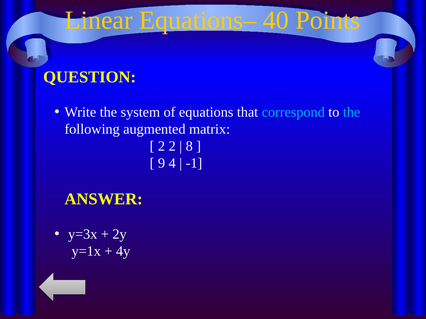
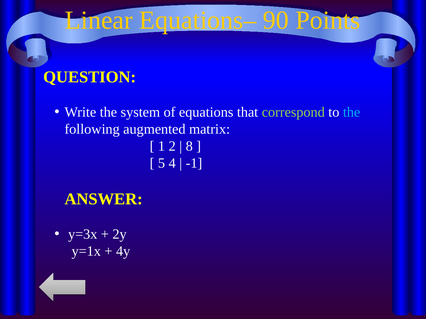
40: 40 -> 90 (276, 20)
correspond colour: light blue -> light green (293, 112)
2: 2 -> 1 (162, 147)
9: 9 -> 5 (162, 164)
